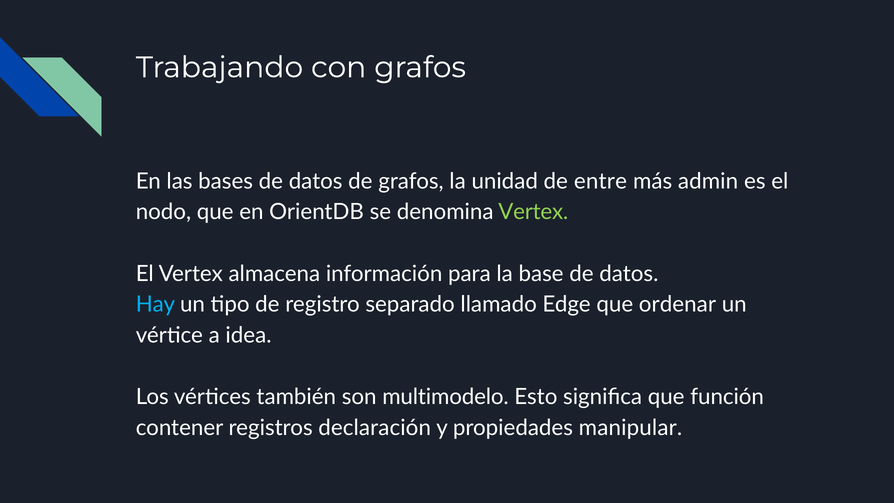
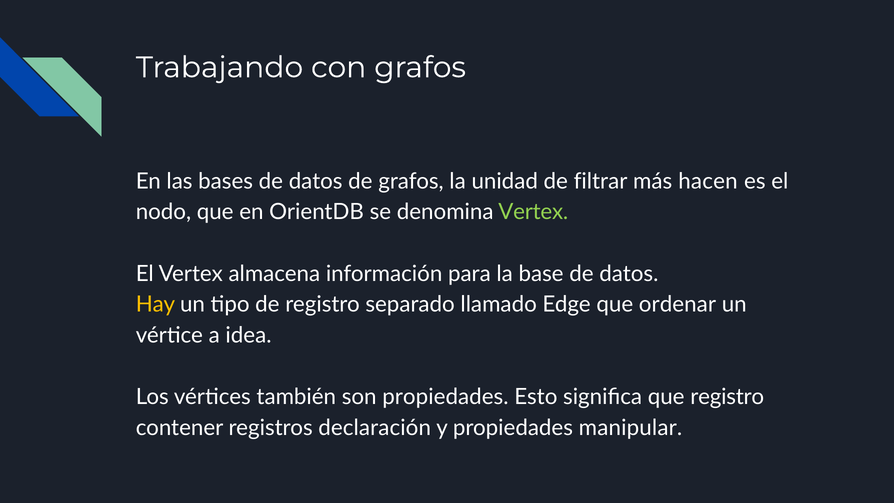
entre: entre -> filtrar (601, 181)
admin: admin -> hacen (708, 181)
Hay colour: light blue -> yellow (155, 305)
son multimodelo: multimodelo -> propiedades (445, 397)
que función: función -> registro (727, 397)
